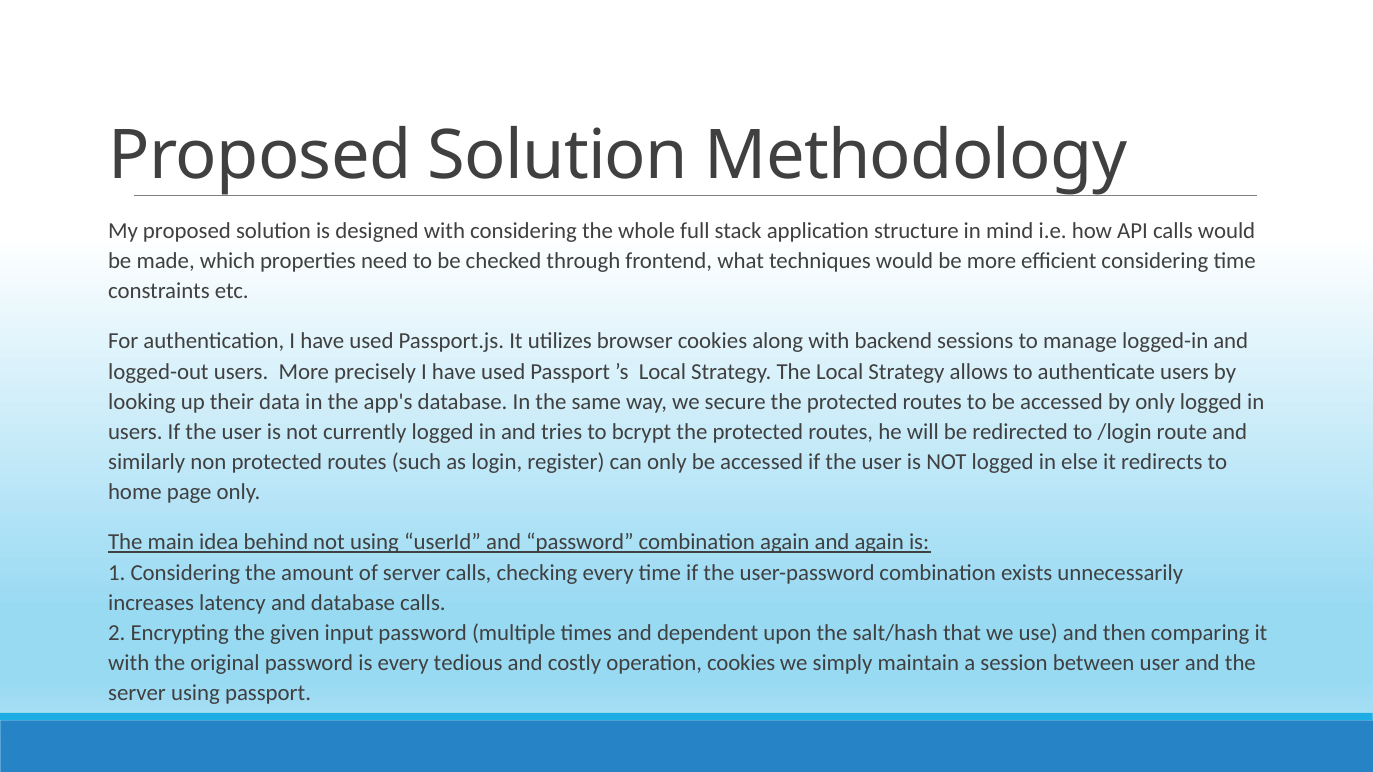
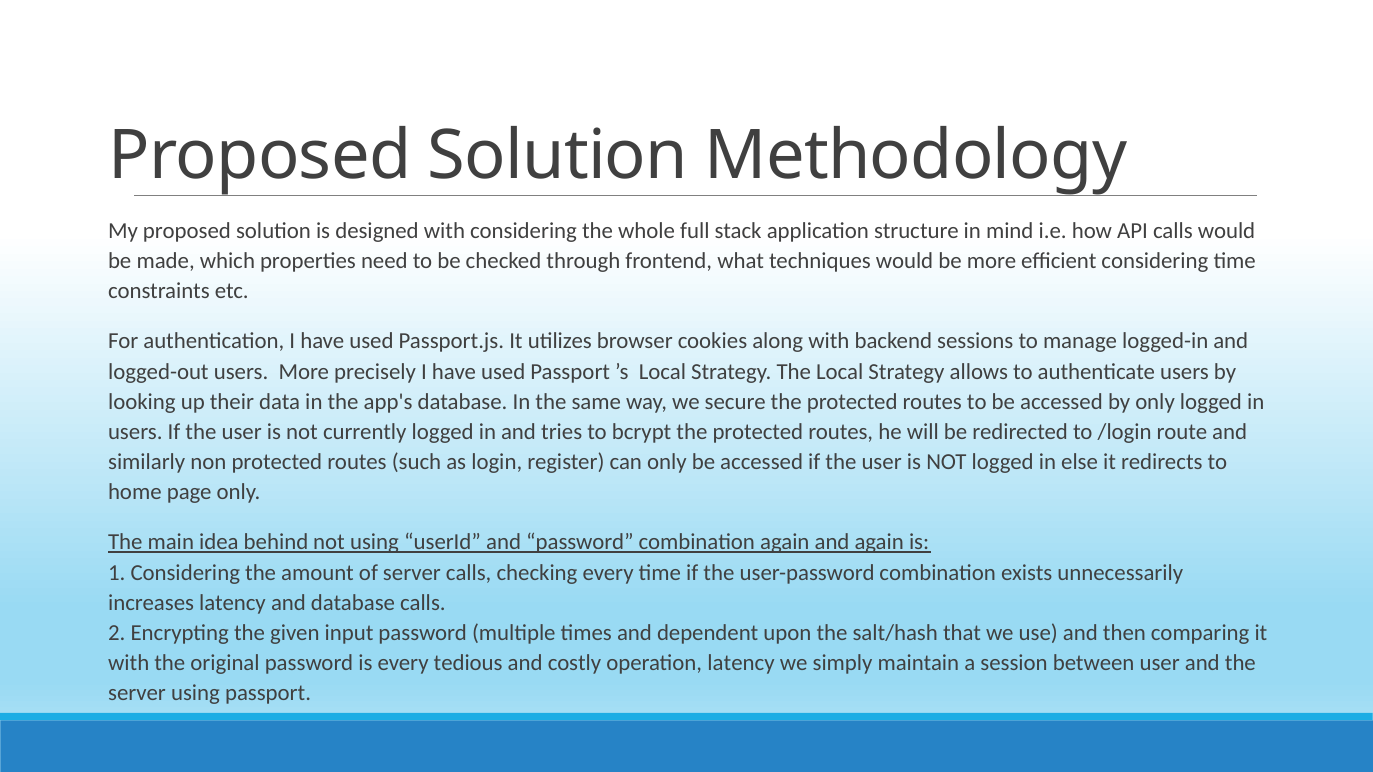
operation cookies: cookies -> latency (741, 663)
